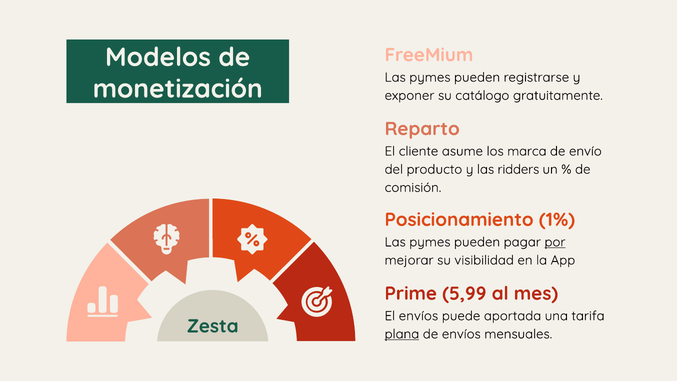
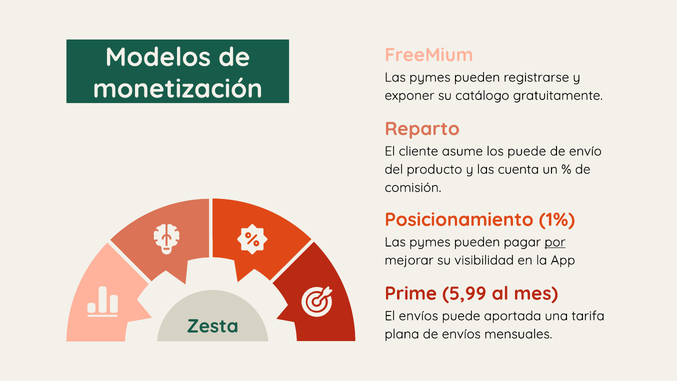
los marca: marca -> puede (527, 151)
ridders: ridders -> cuenta (518, 169)
plana underline: present -> none (402, 334)
